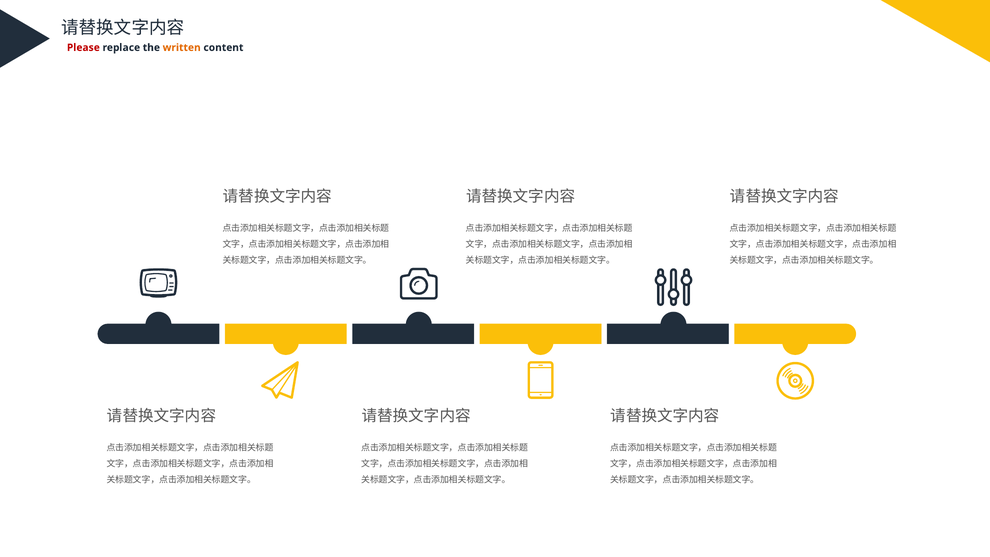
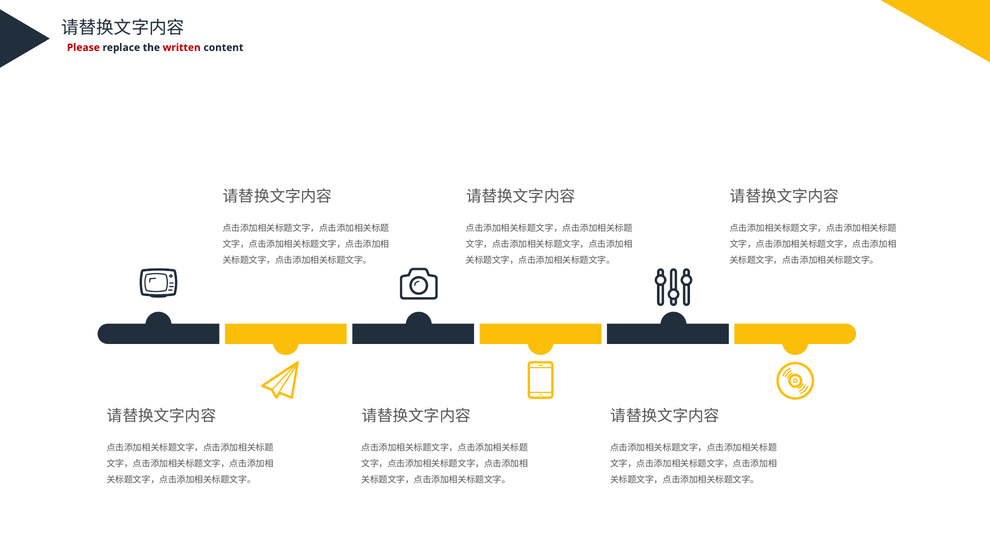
written colour: orange -> red (182, 48)
